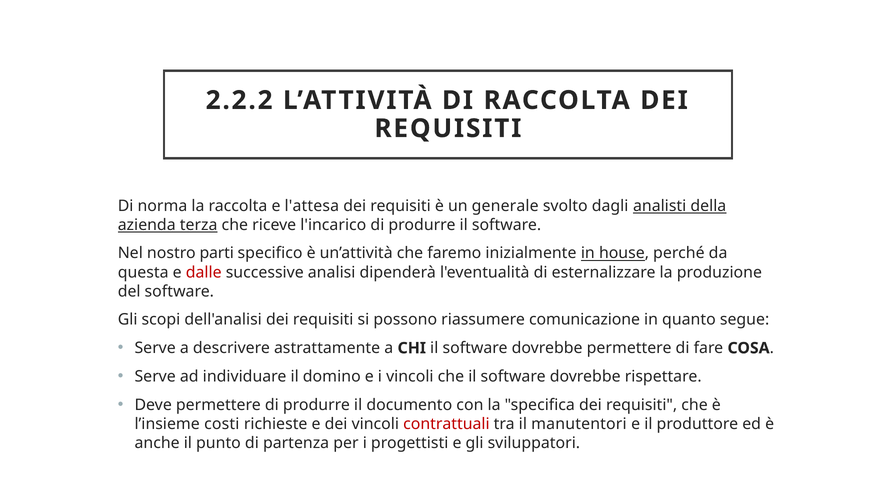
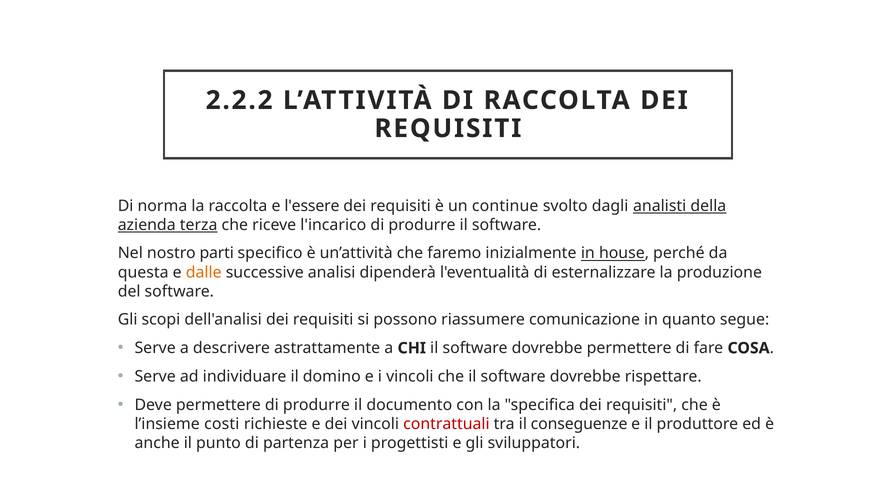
l'attesa: l'attesa -> l'essere (312, 206)
generale: generale -> continue (505, 206)
dalle colour: red -> orange (204, 272)
manutentori: manutentori -> conseguenze (579, 424)
